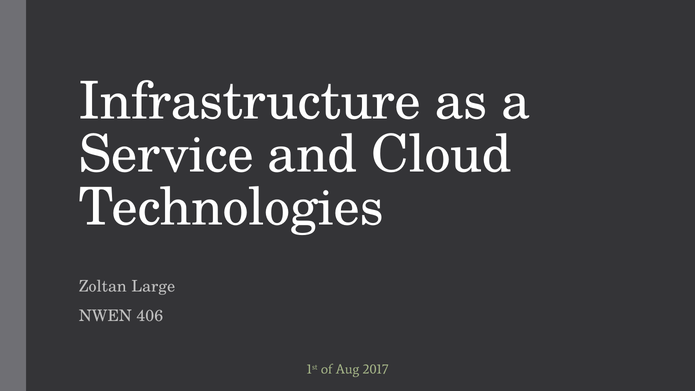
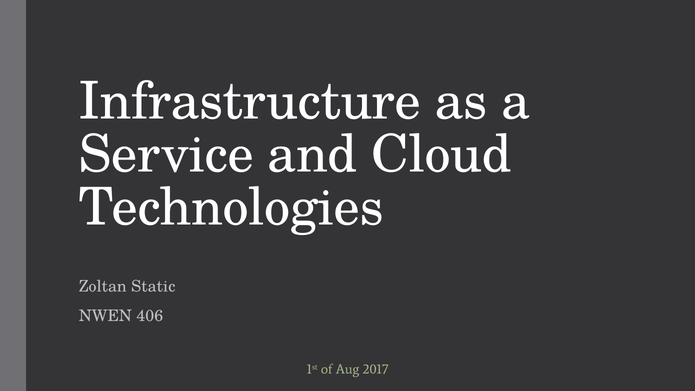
Large: Large -> Static (153, 286)
